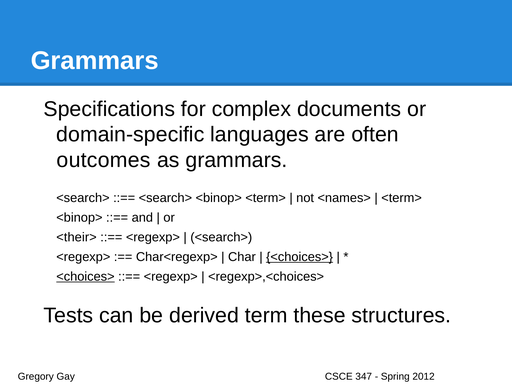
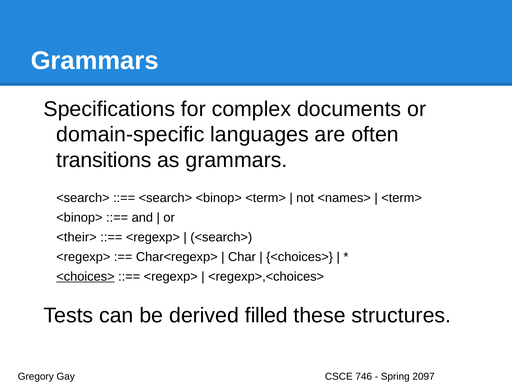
outcomes: outcomes -> transitions (104, 160)
<choices> underline: present -> none (300, 257)
term: term -> filled (266, 316)
347: 347 -> 746 (364, 377)
2012: 2012 -> 2097 (424, 377)
